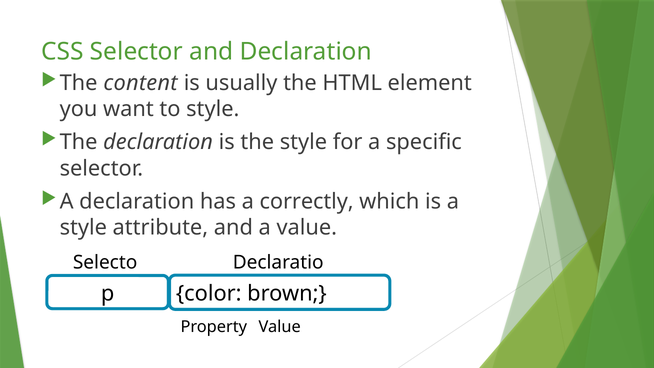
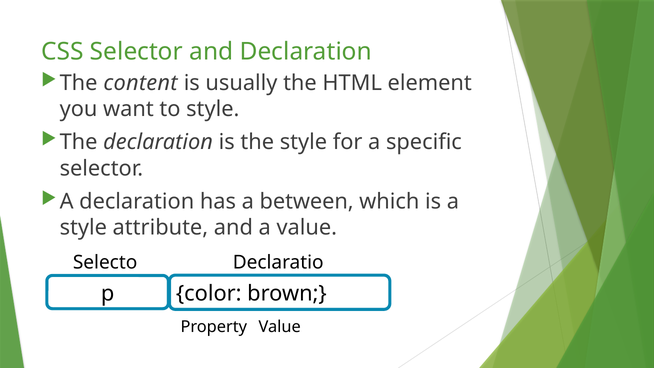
correctly: correctly -> between (307, 201)
